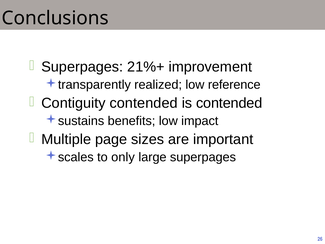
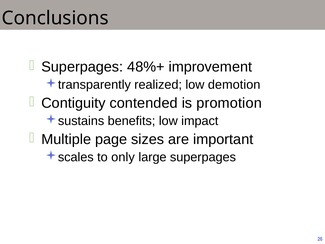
21%+: 21%+ -> 48%+ (146, 67)
reference: reference -> demotion (234, 85)
is contended: contended -> promotion (229, 103)
